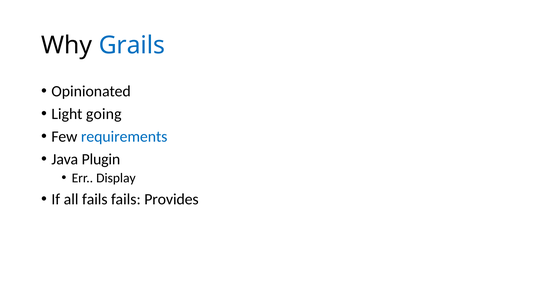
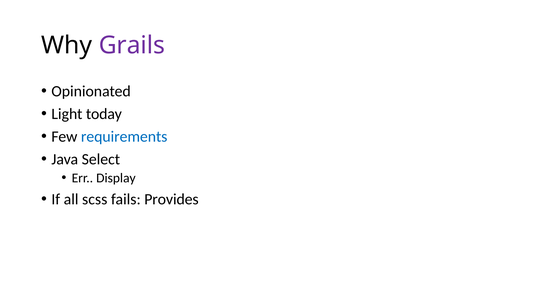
Grails colour: blue -> purple (132, 45)
going: going -> today (104, 114)
Plugin: Plugin -> Select (101, 160)
all fails: fails -> scss (95, 200)
